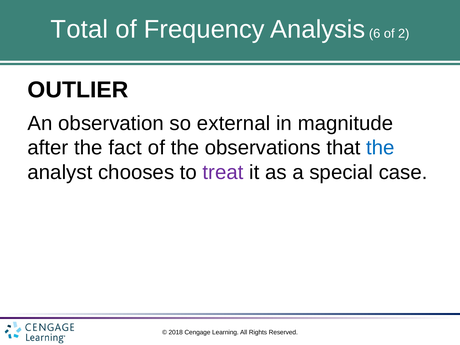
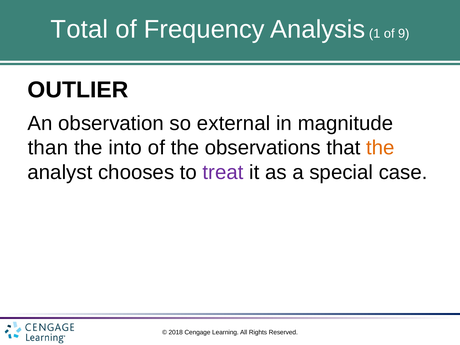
6: 6 -> 1 (375, 34)
2: 2 -> 9 (404, 34)
after: after -> than (48, 148)
fact: fact -> into (125, 148)
the colour: blue -> orange (380, 148)
